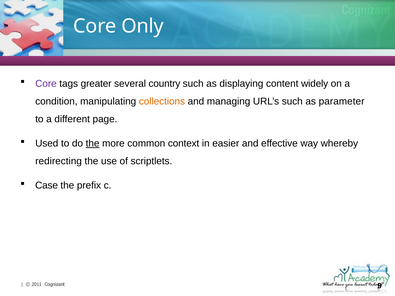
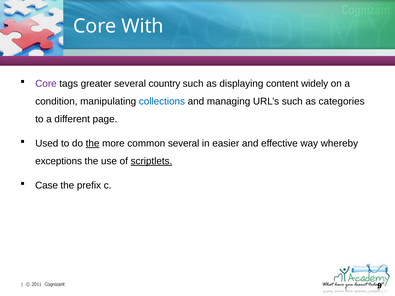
Only: Only -> With (143, 26)
collections colour: orange -> blue (162, 101)
parameter: parameter -> categories (342, 101)
common context: context -> several (184, 143)
redirecting: redirecting -> exceptions (59, 161)
scriptlets underline: none -> present (151, 161)
